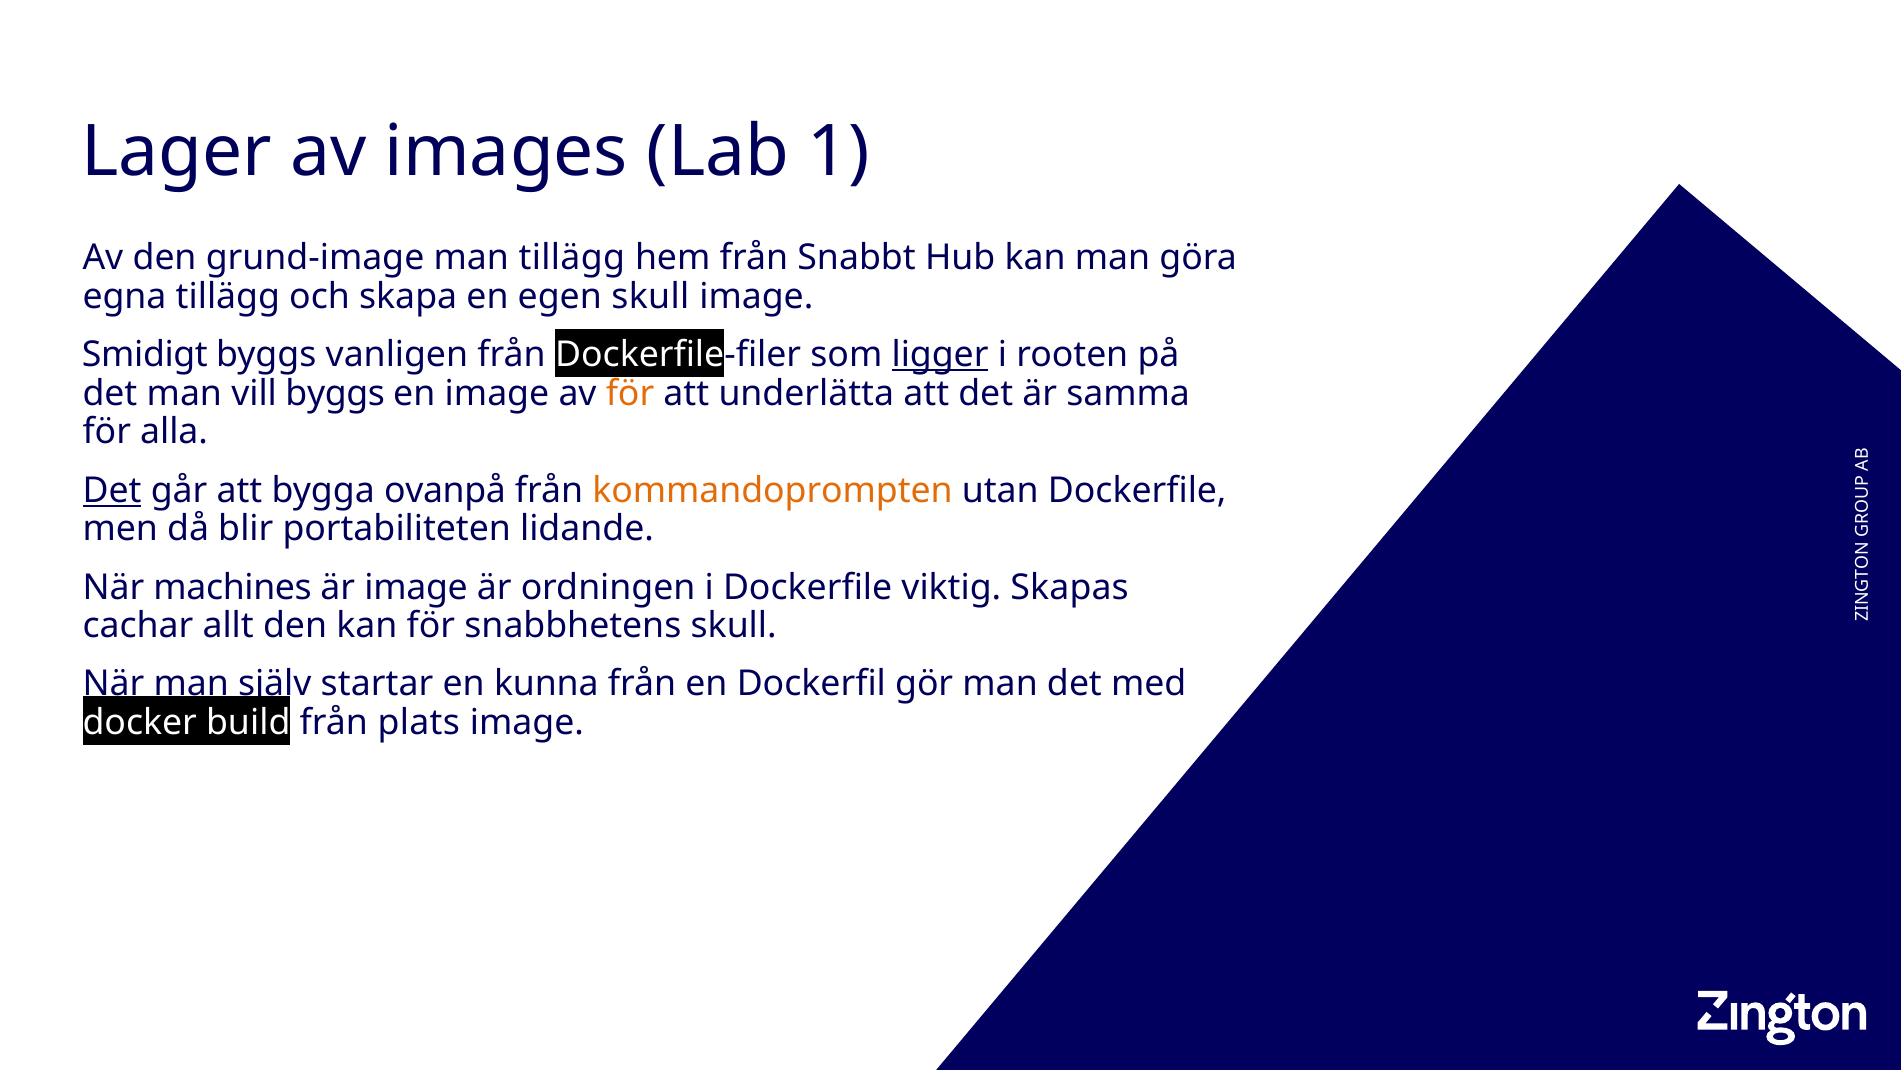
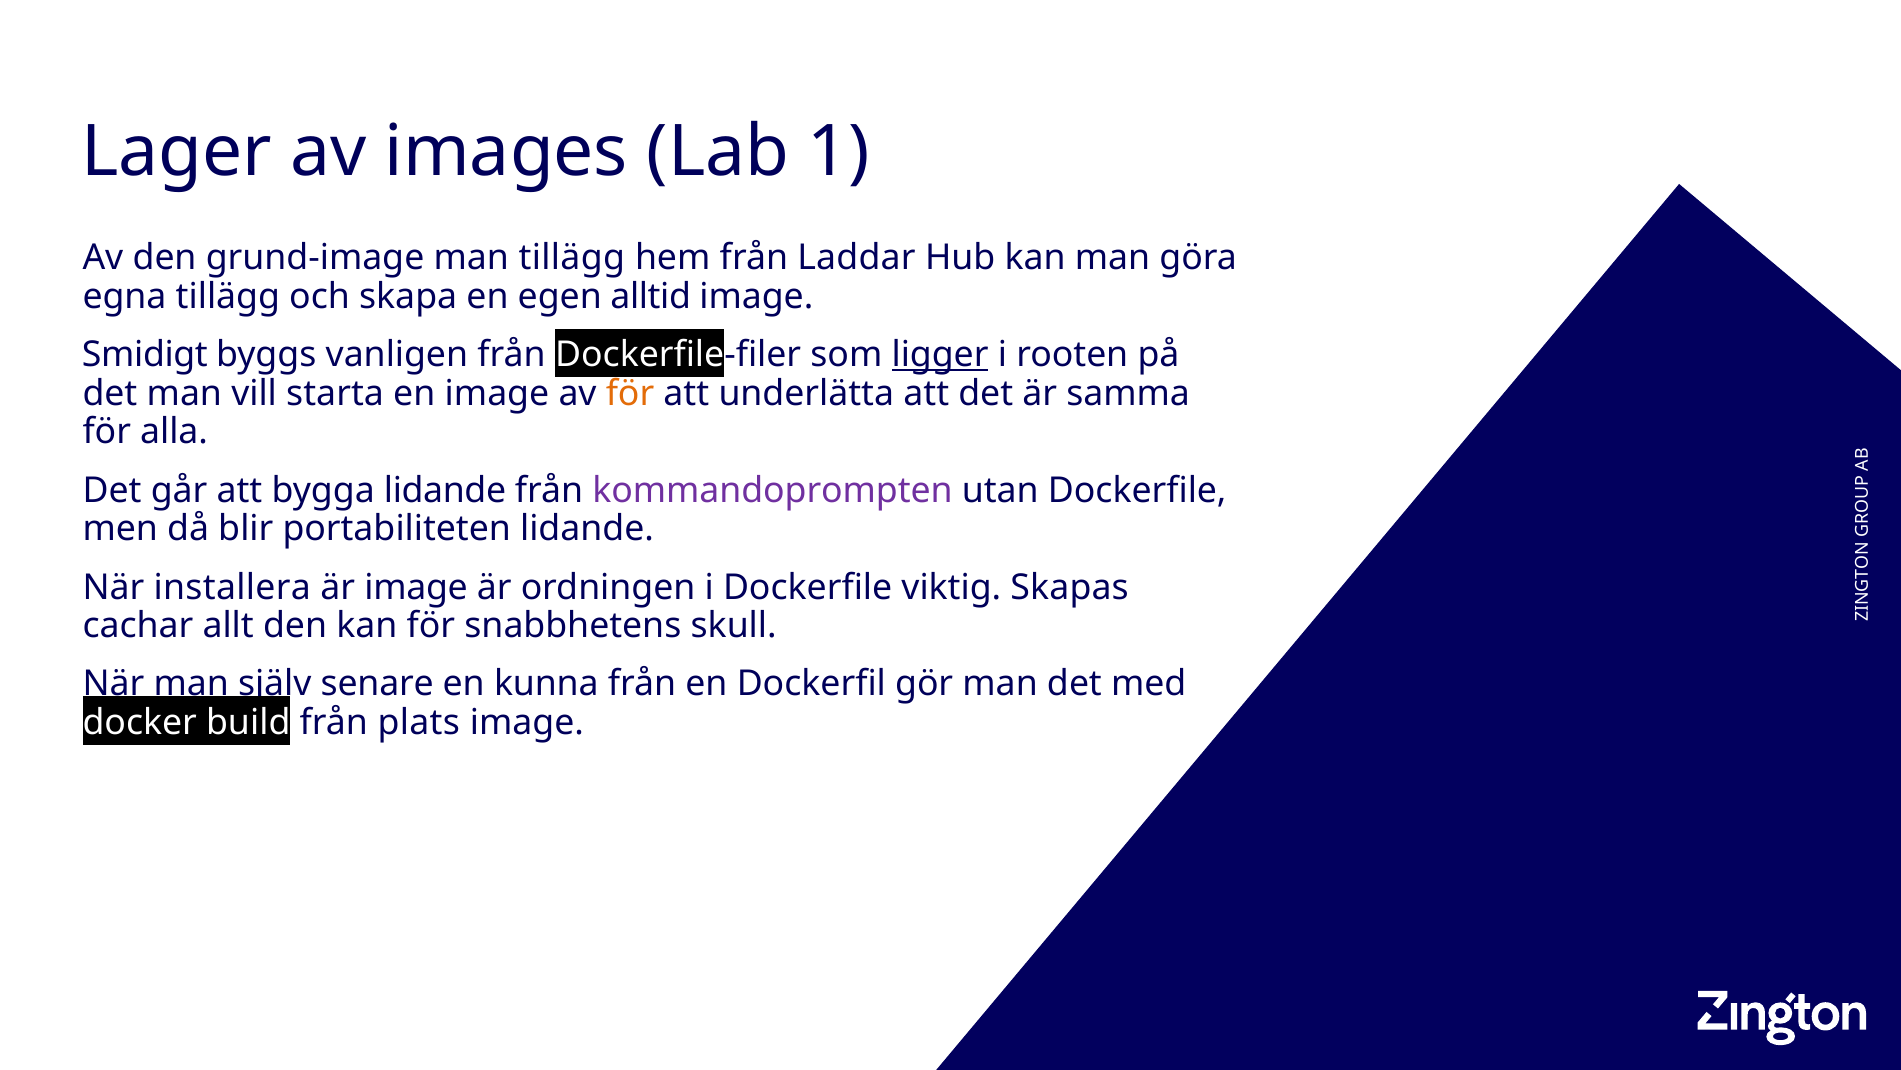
Snabbt: Snabbt -> Laddar (856, 258)
egen skull: skull -> alltid (651, 296)
vill byggs: byggs -> starta (335, 393)
Det underline: present -> none (112, 490)
bygga ovanpå: ovanpå -> lidande (445, 490)
kommandoprompten colour: orange -> purple (773, 490)
machines: machines -> installera (232, 587)
startar: startar -> senare (377, 684)
